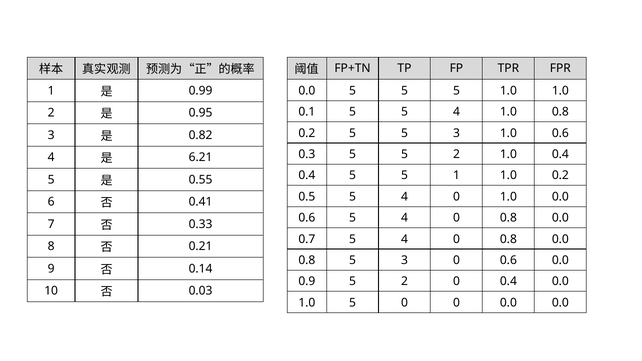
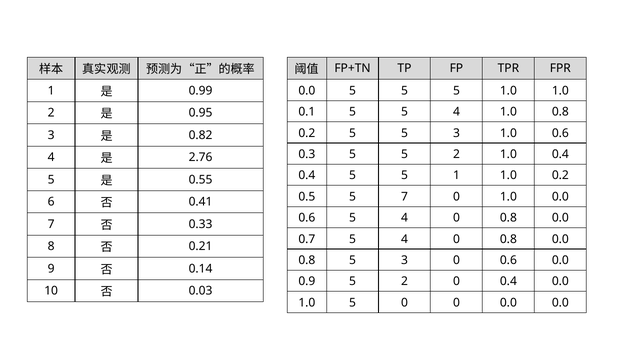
6.21: 6.21 -> 2.76 (201, 157)
0.5 5 4: 4 -> 7 (405, 197)
